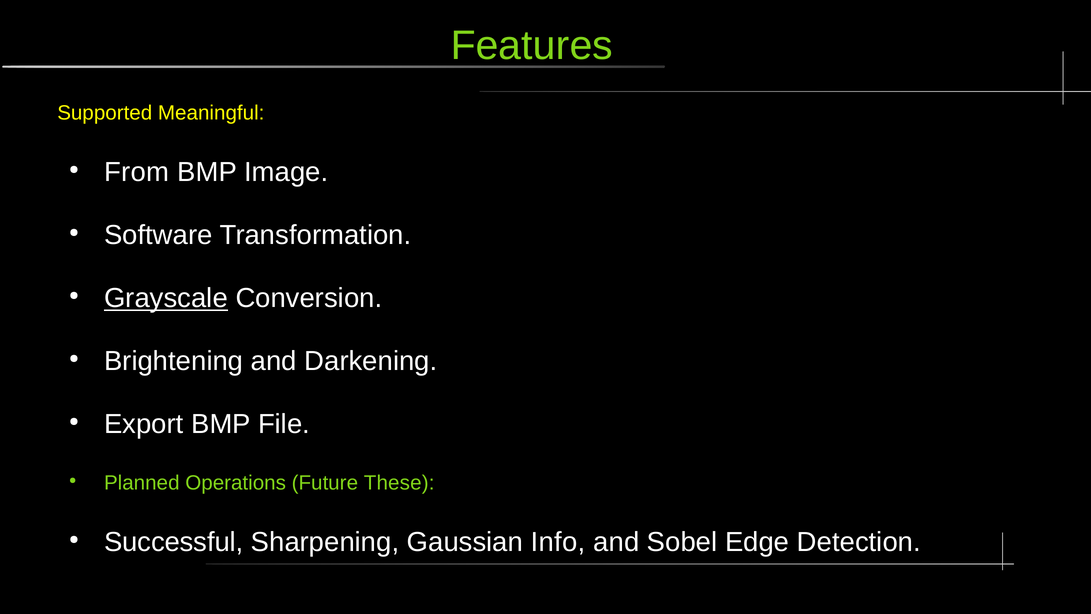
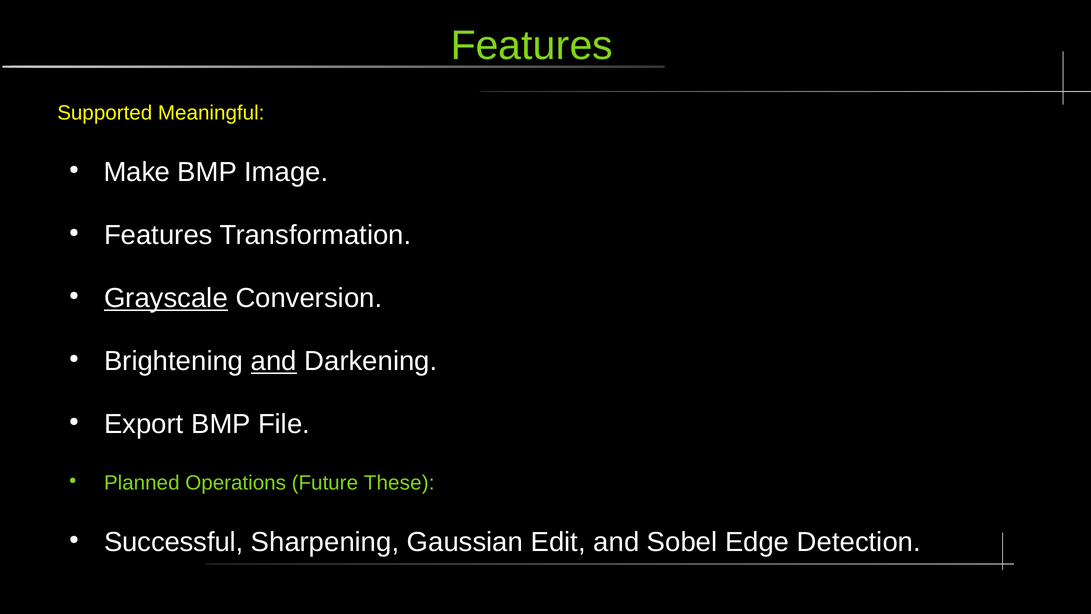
From: From -> Make (137, 172)
Software: Software -> Features (158, 235)
and underline: none -> present (274, 361)
Info: Info -> Edit (558, 542)
